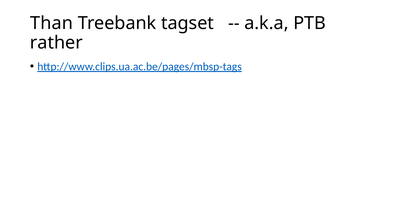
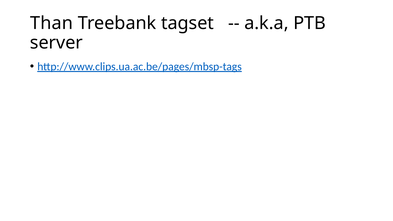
rather: rather -> server (56, 43)
